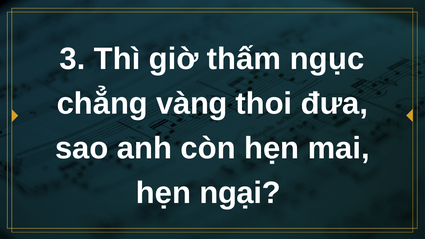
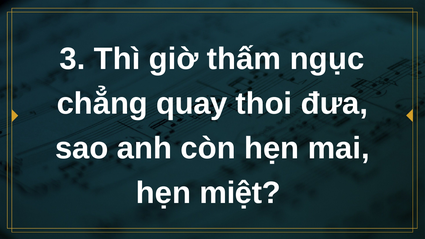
vàng: vàng -> quay (192, 104)
ngại: ngại -> miệt (240, 193)
